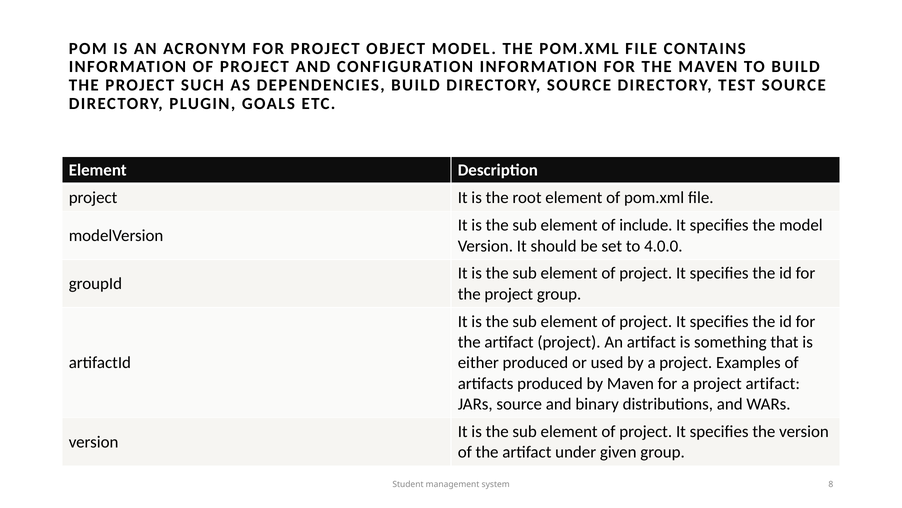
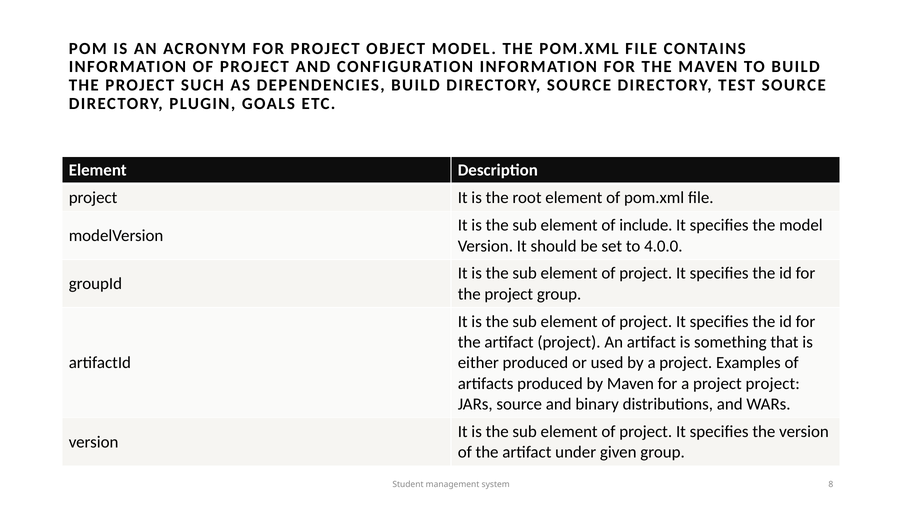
project artifact: artifact -> project (773, 383)
